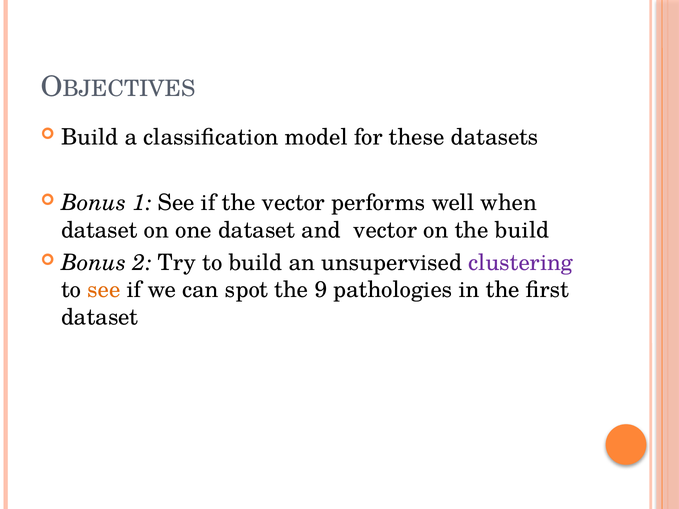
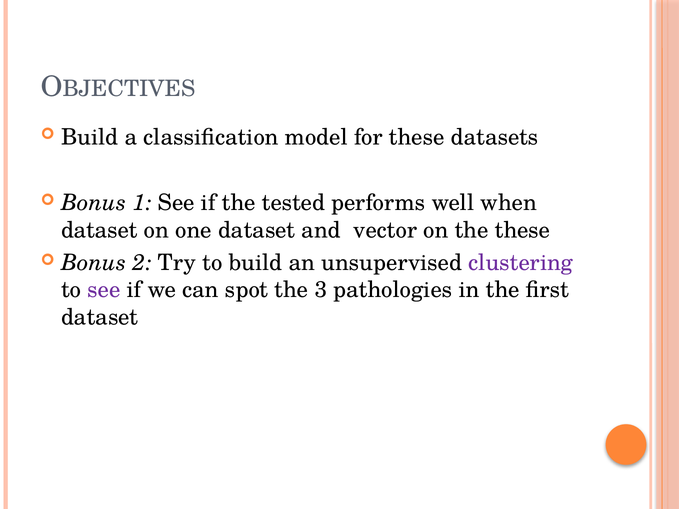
the vector: vector -> tested (294, 203)
the build: build -> these (522, 230)
see colour: orange -> purple (104, 290)
9: 9 -> 3 (321, 290)
